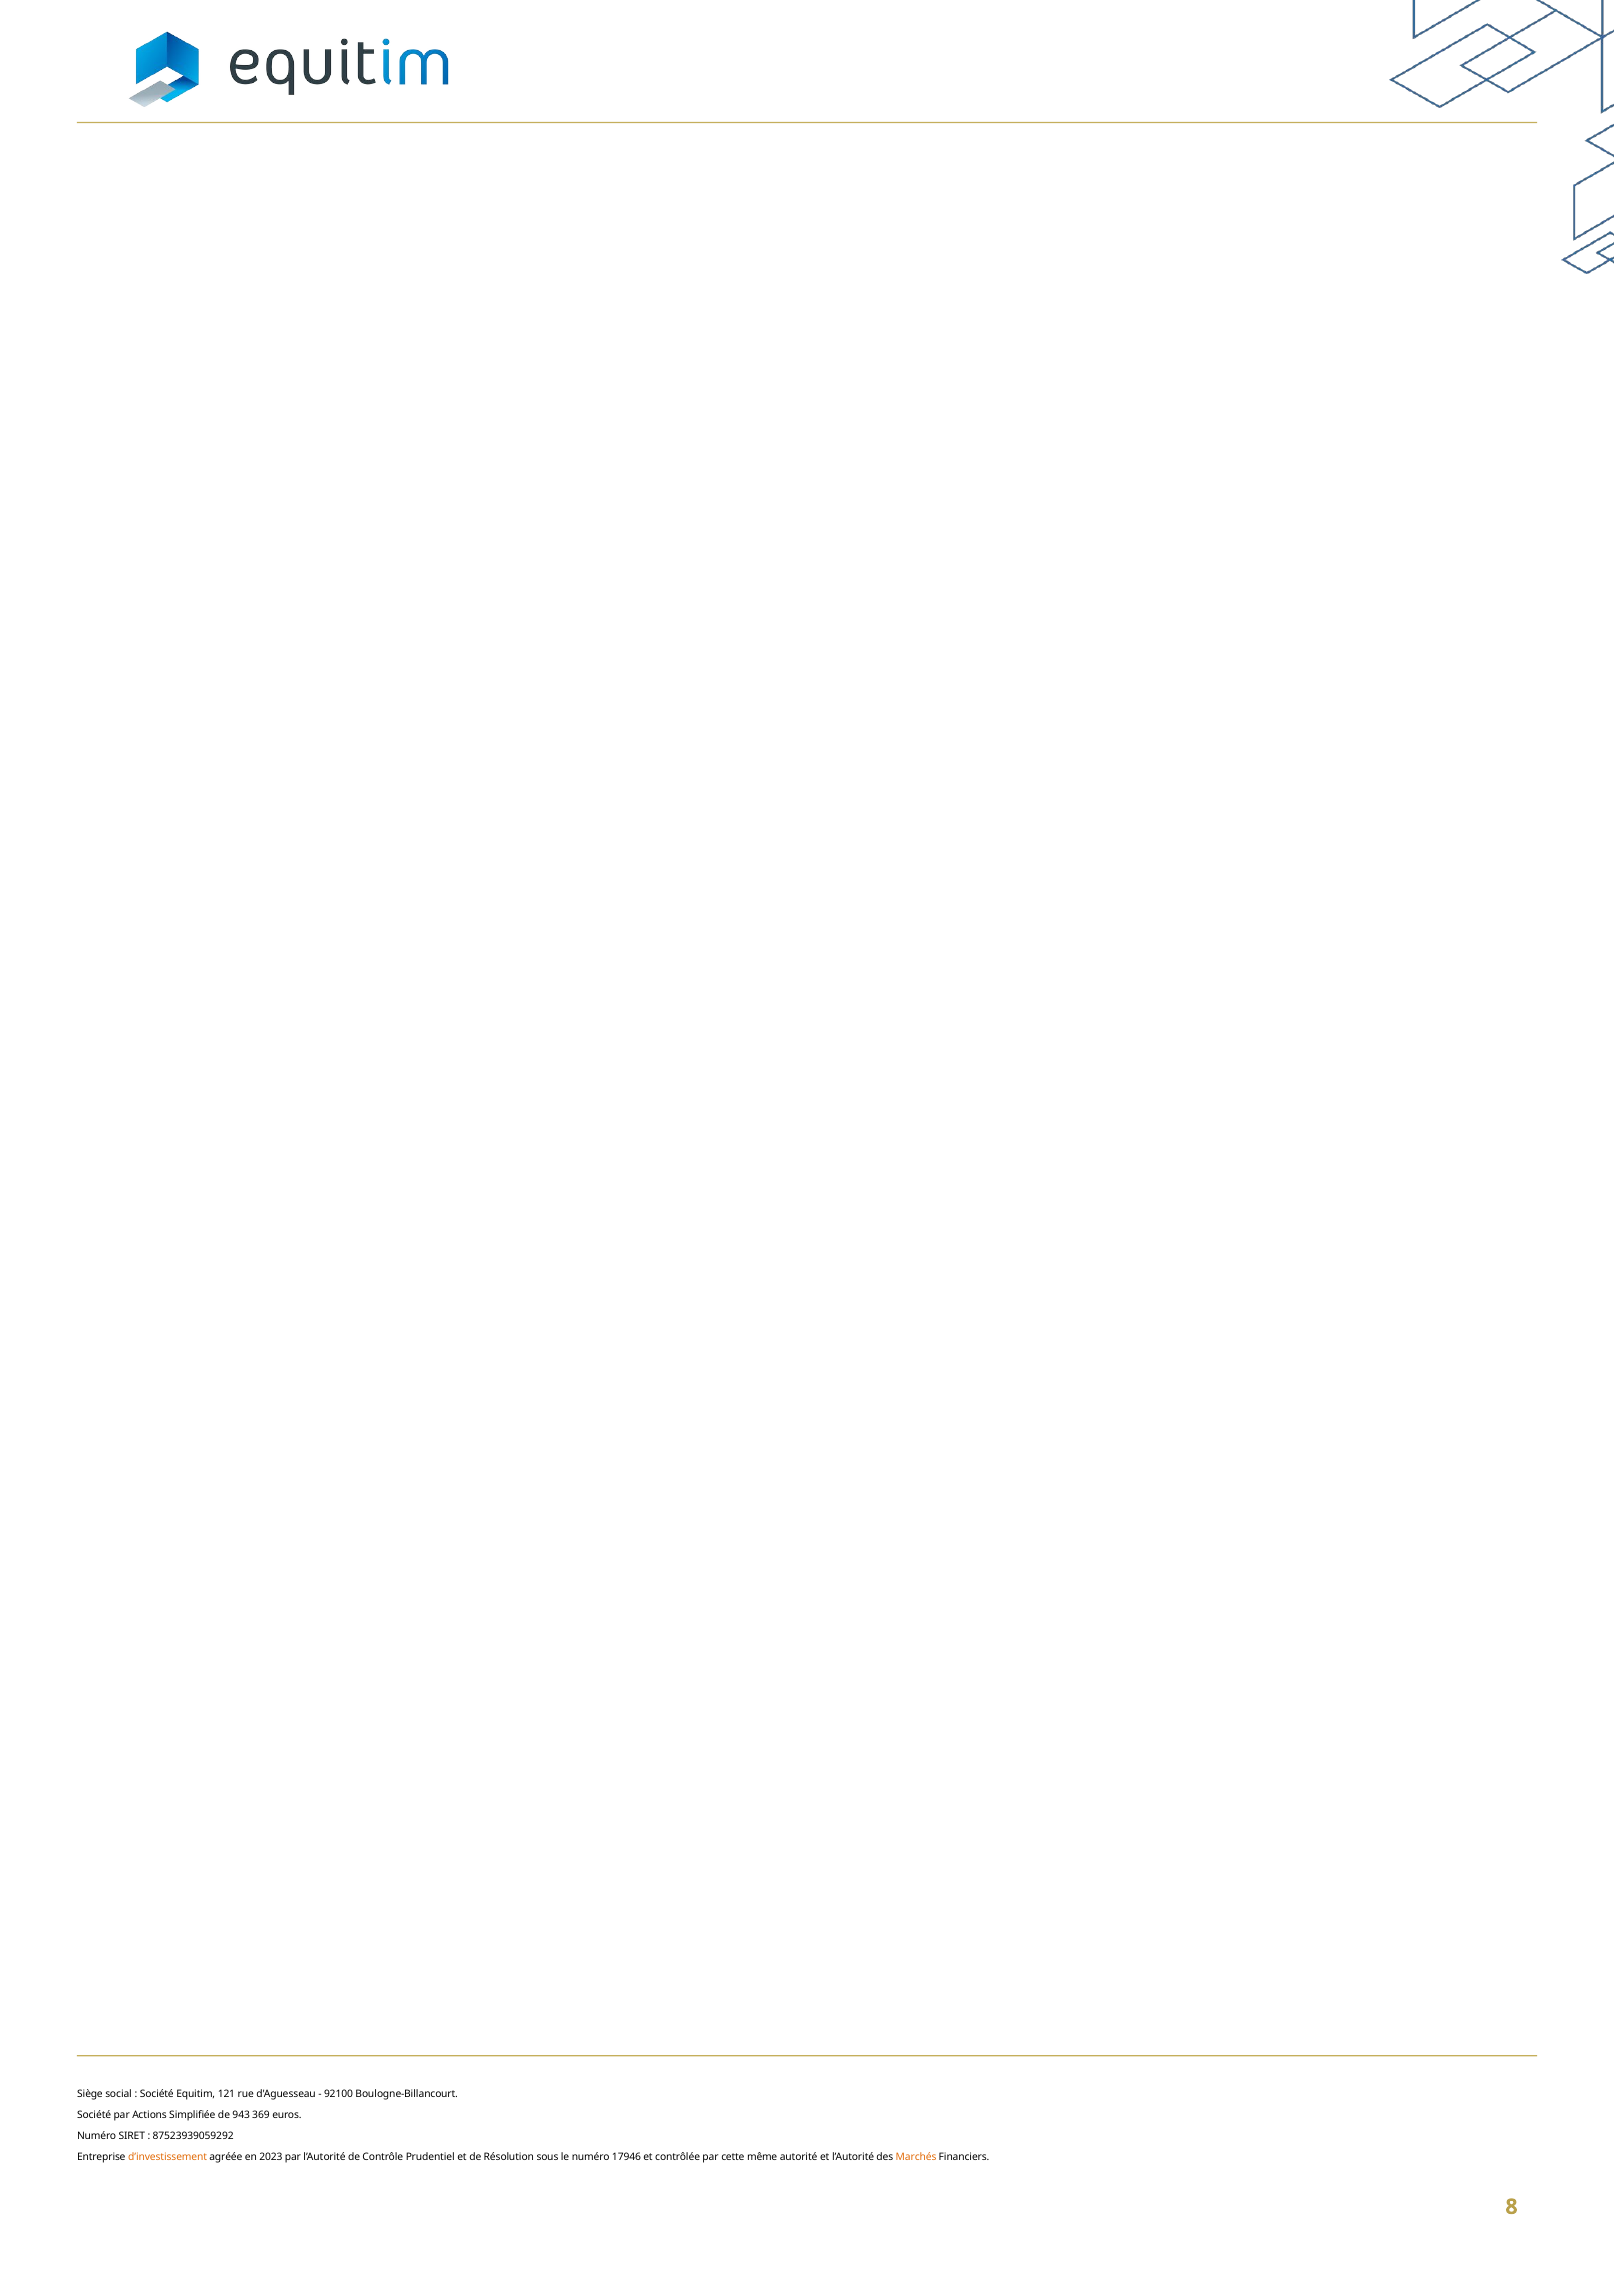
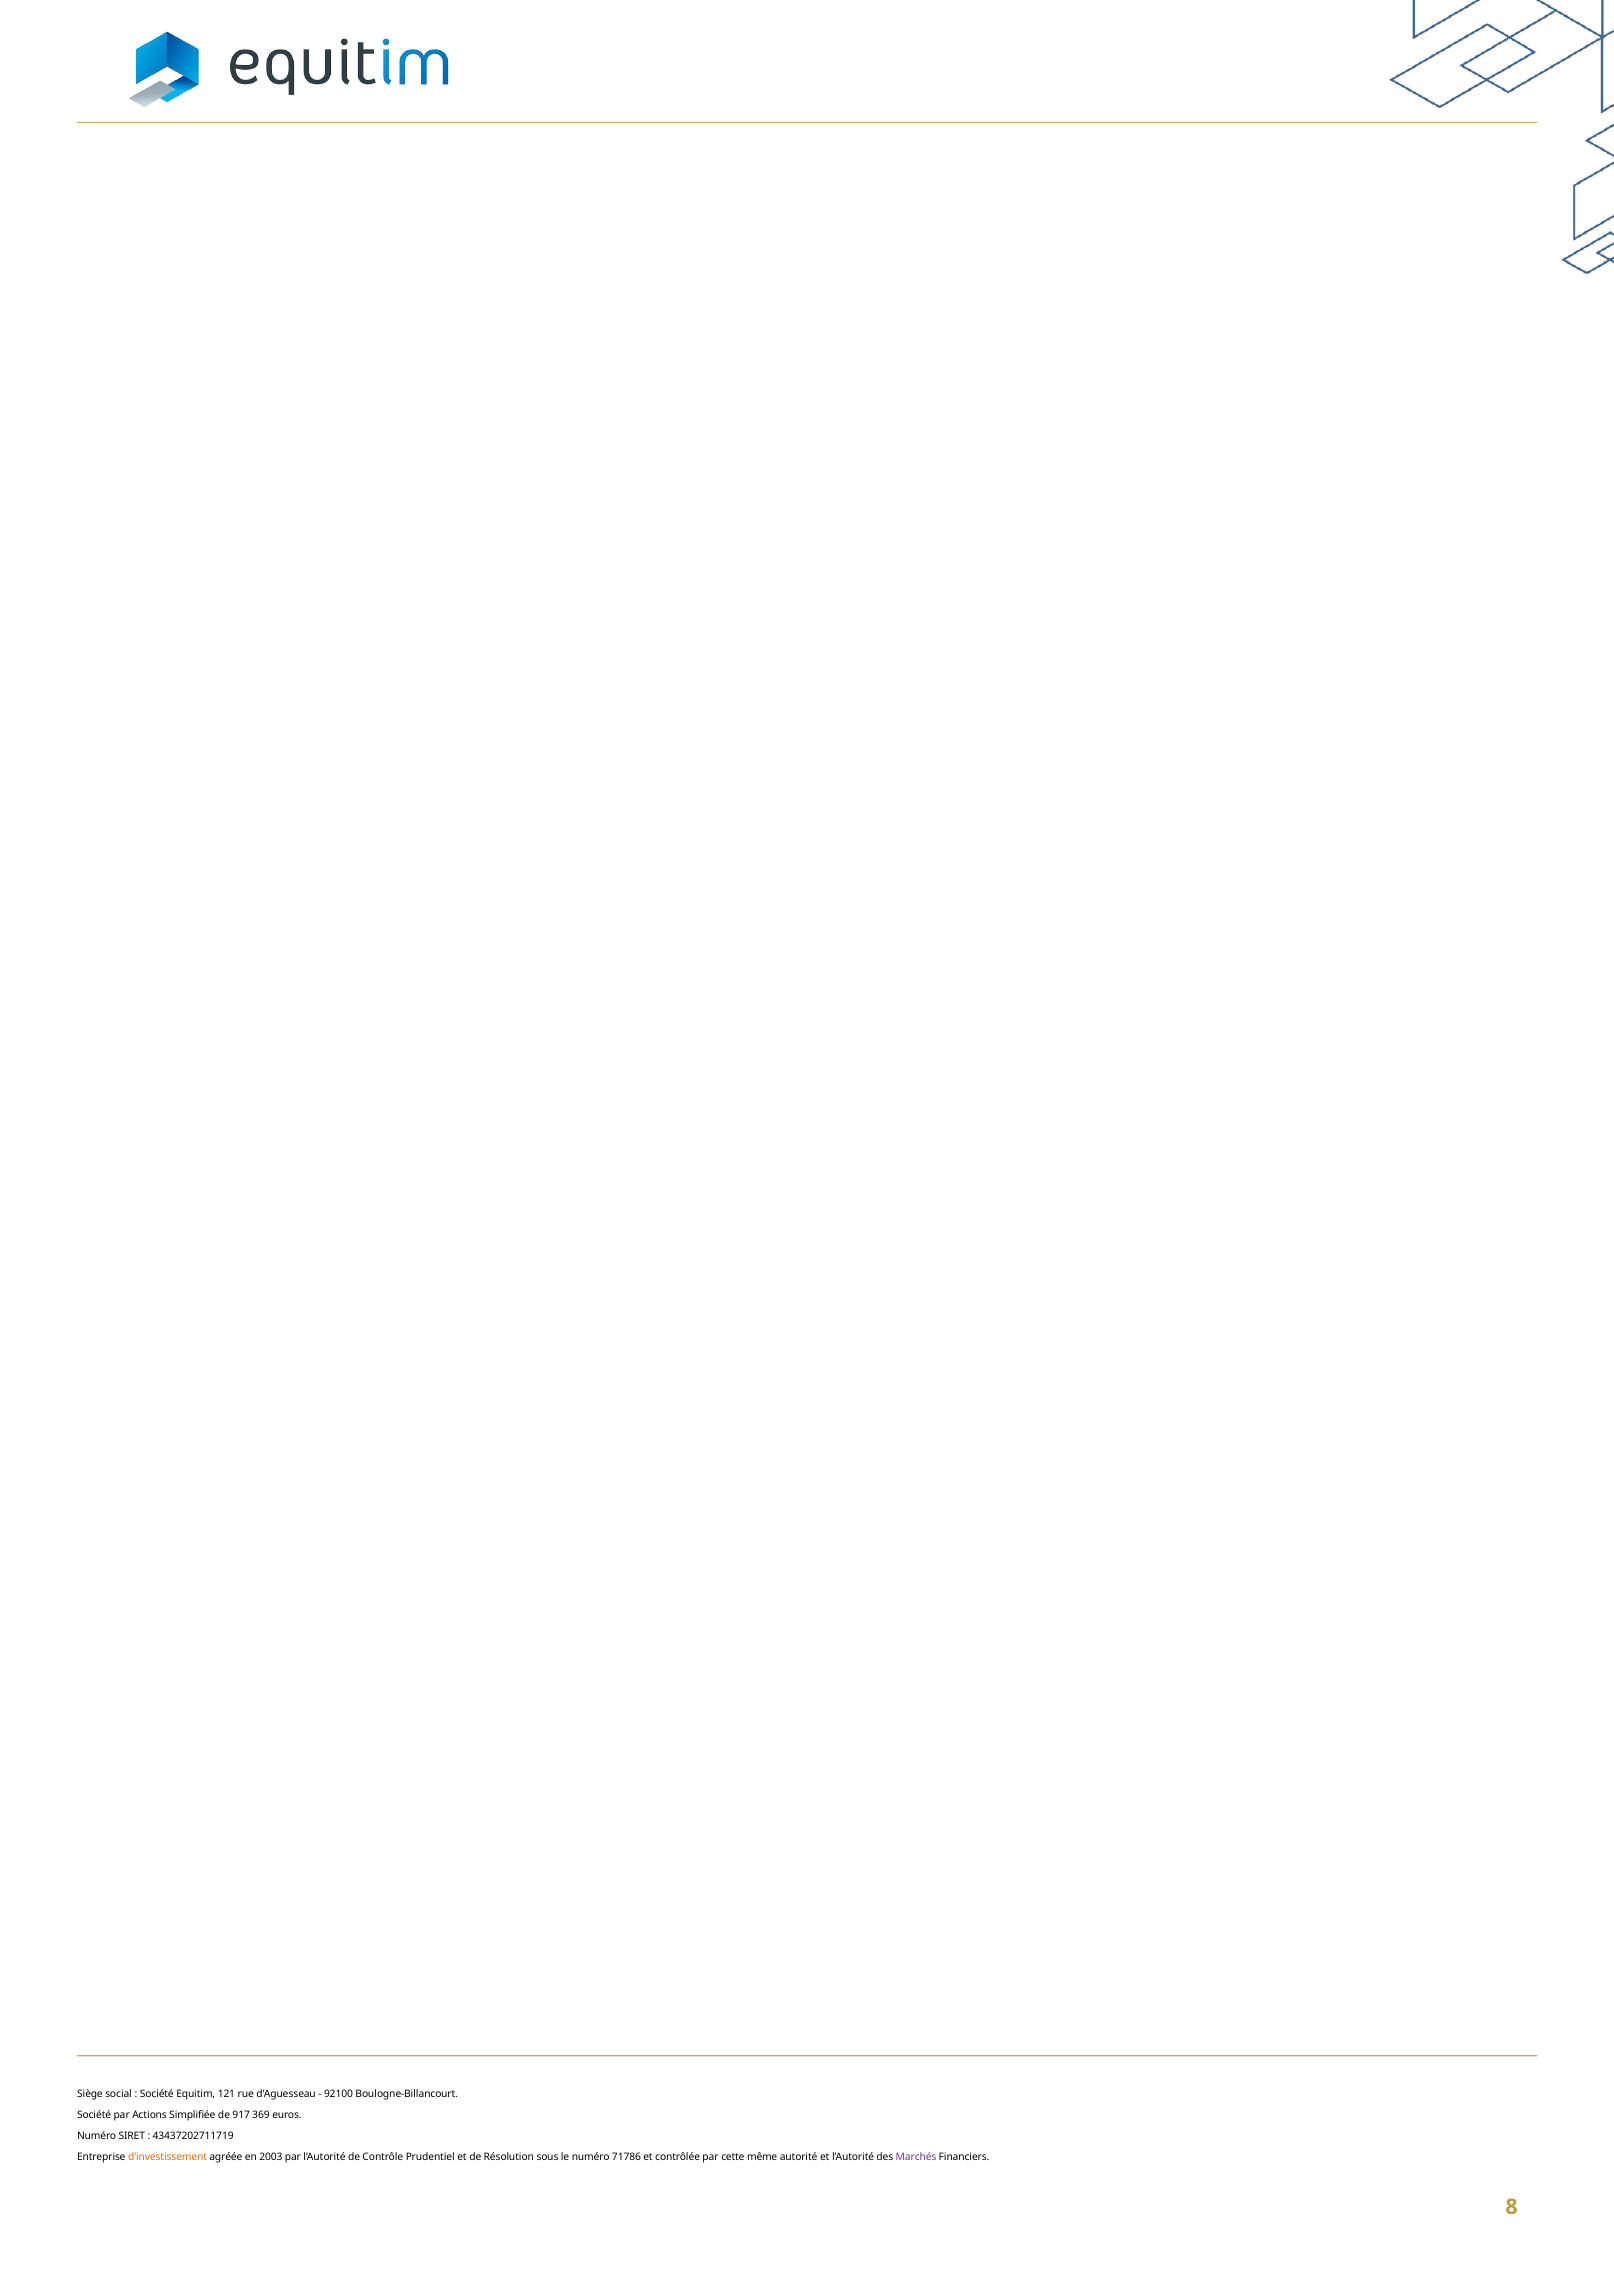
943: 943 -> 917 (241, 2115)
87523939059292: 87523939059292 -> 43437202711719 (193, 2136)
2023: 2023 -> 2003 (271, 2157)
17946: 17946 -> 71786 (627, 2157)
Marchés colour: orange -> purple (916, 2157)
